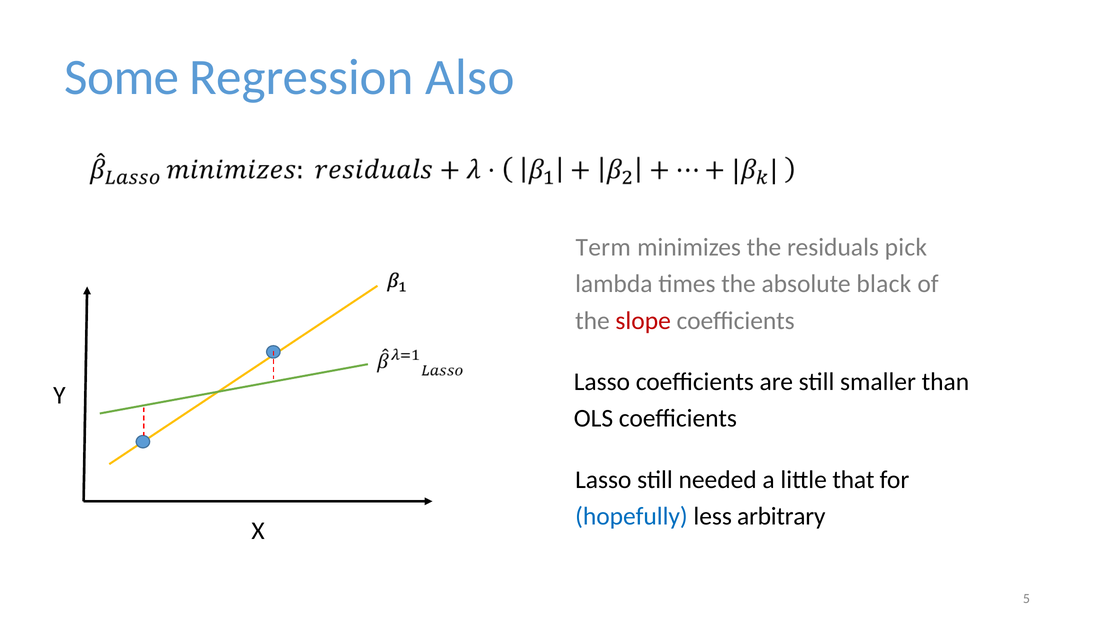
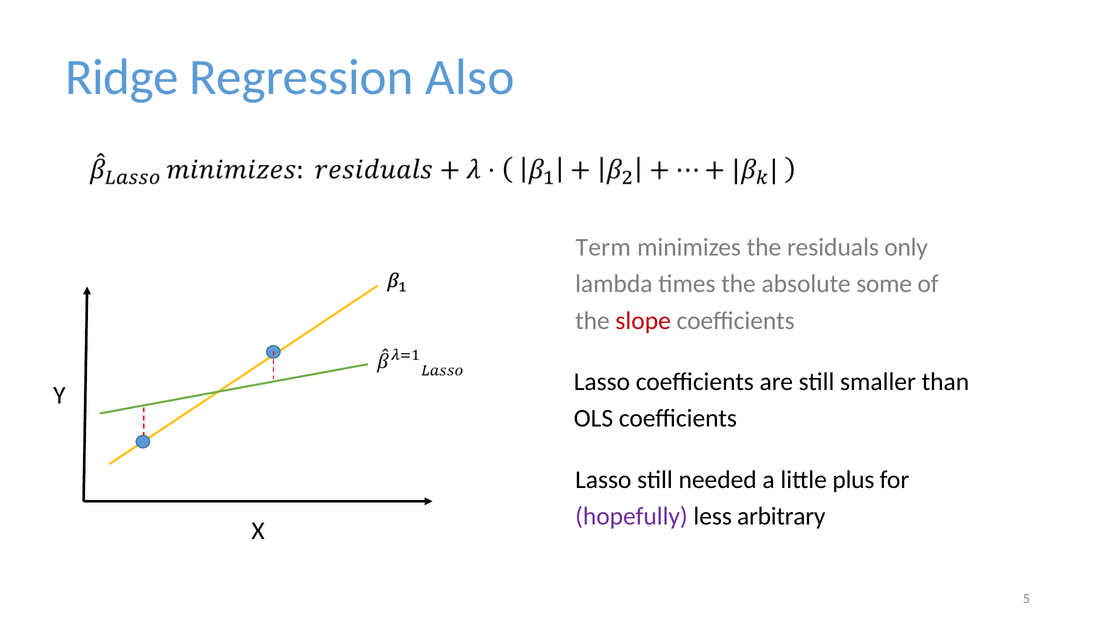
Some: Some -> Ridge (122, 78)
pick: pick -> only (906, 247)
black: black -> some (884, 284)
that: that -> plus (853, 480)
hopefully colour: blue -> purple (631, 517)
